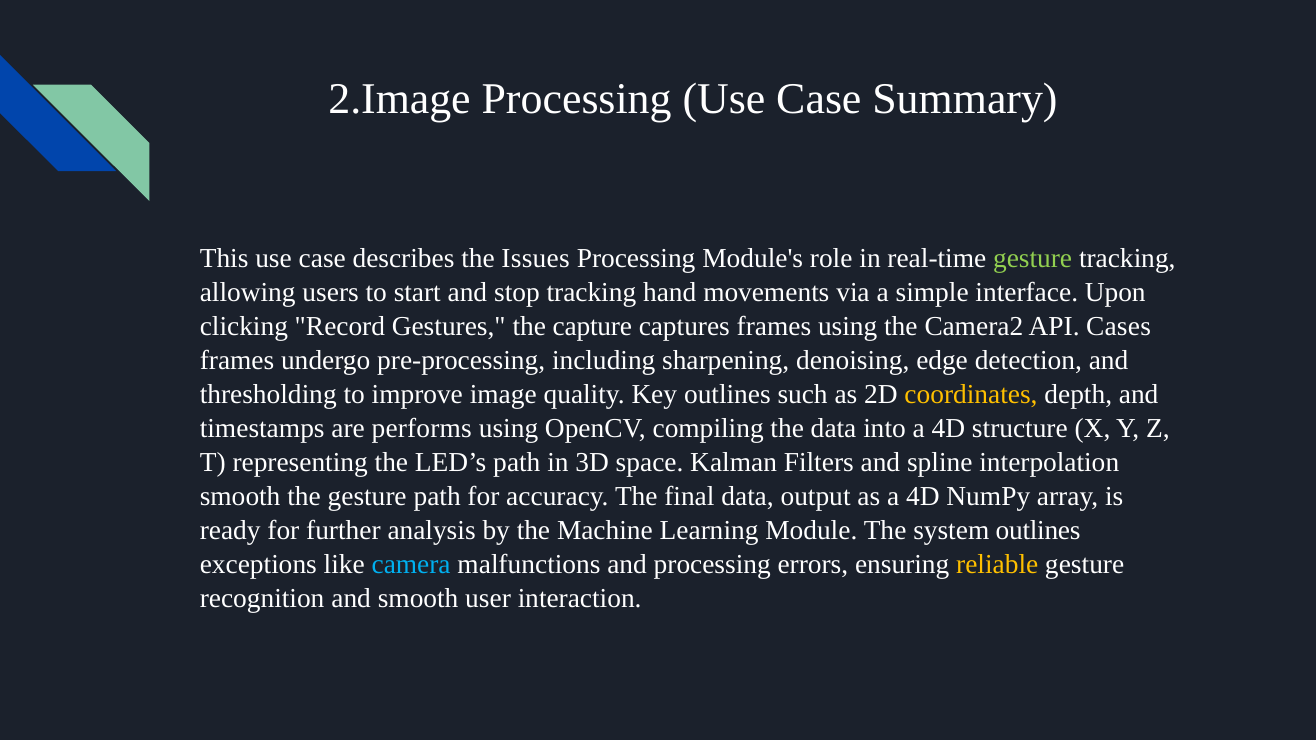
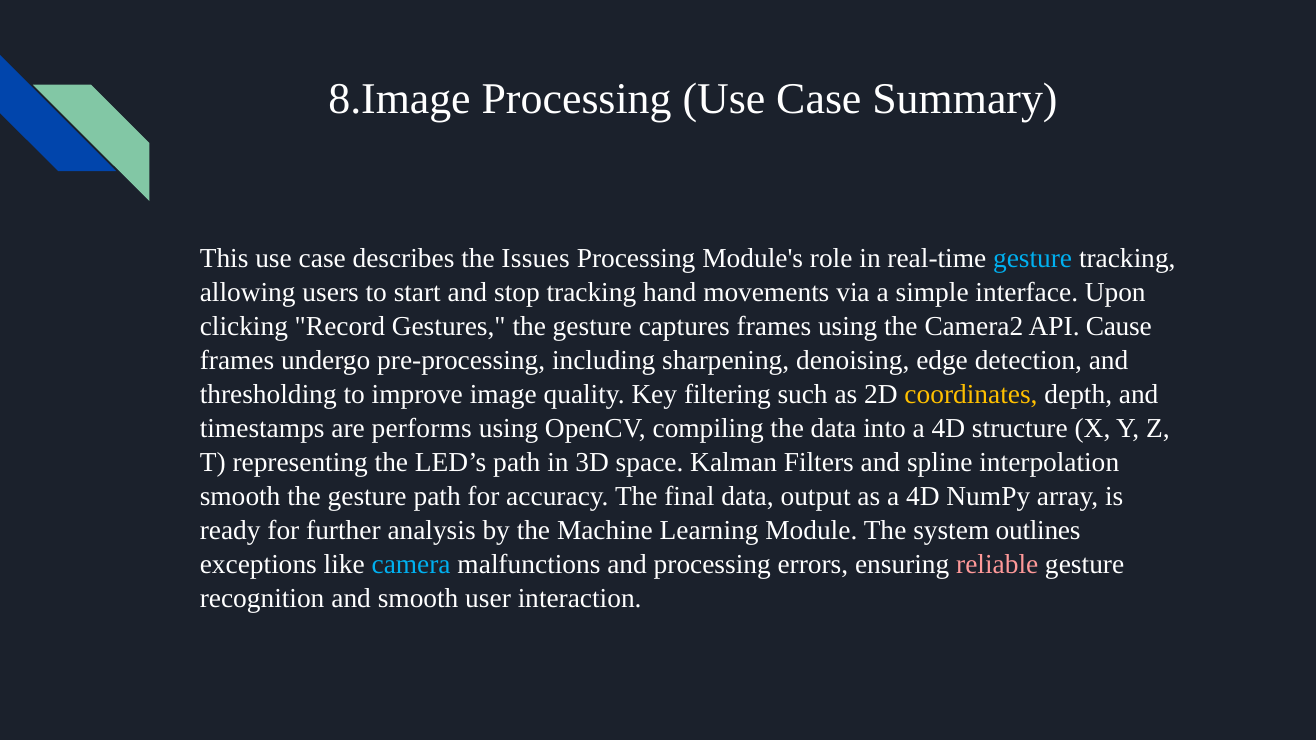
2.Image: 2.Image -> 8.Image (400, 99)
gesture colour: light green -> light blue (1033, 258)
Gestures the capture: capture -> gesture (592, 326)
Cases: Cases -> Cause (1119, 326)
Key outlines: outlines -> filtering (727, 394)
reliable colour: yellow -> pink (997, 565)
